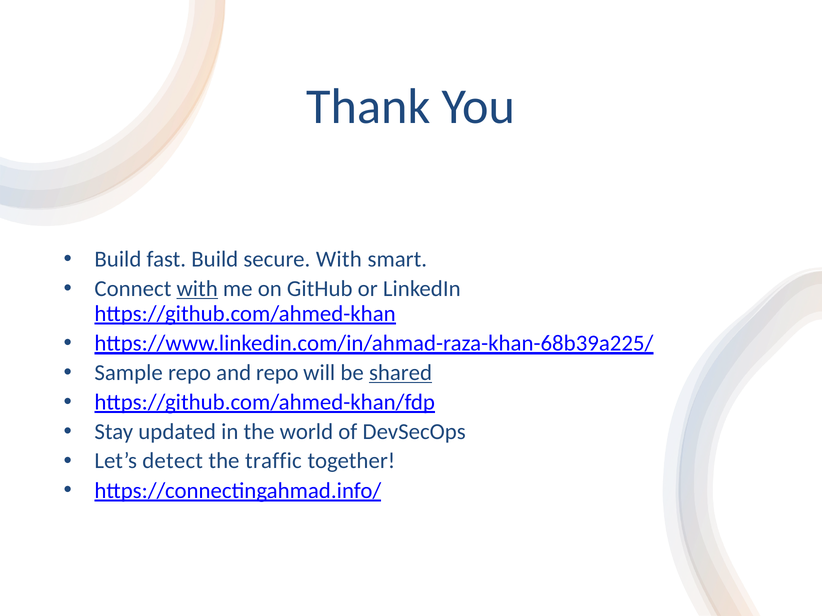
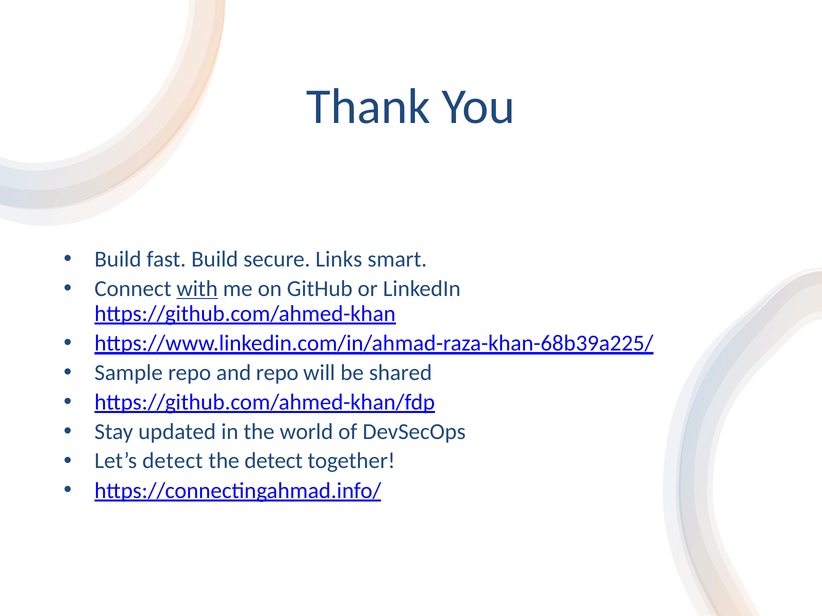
secure With: With -> Links (339, 260)
shared underline: present -> none (401, 373)
the traffic: traffic -> detect (274, 461)
